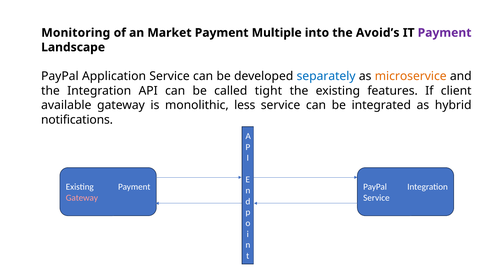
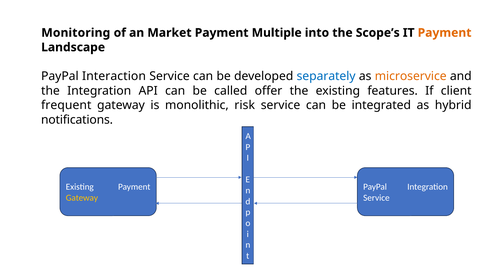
Avoid’s: Avoid’s -> Scope’s (378, 33)
Payment colour: purple -> orange (445, 33)
Application: Application -> Interaction (114, 76)
tight: tight -> offer (269, 91)
available: available -> frequent (66, 105)
less: less -> risk (245, 105)
Gateway colour: pink -> yellow (82, 198)
